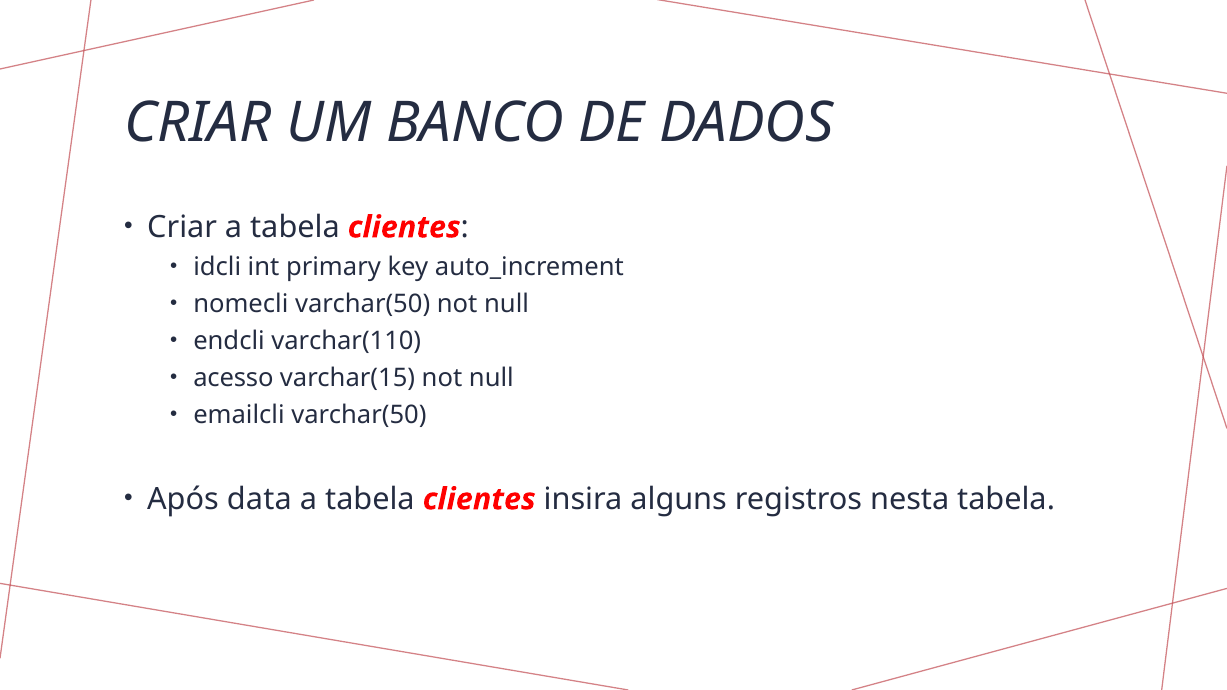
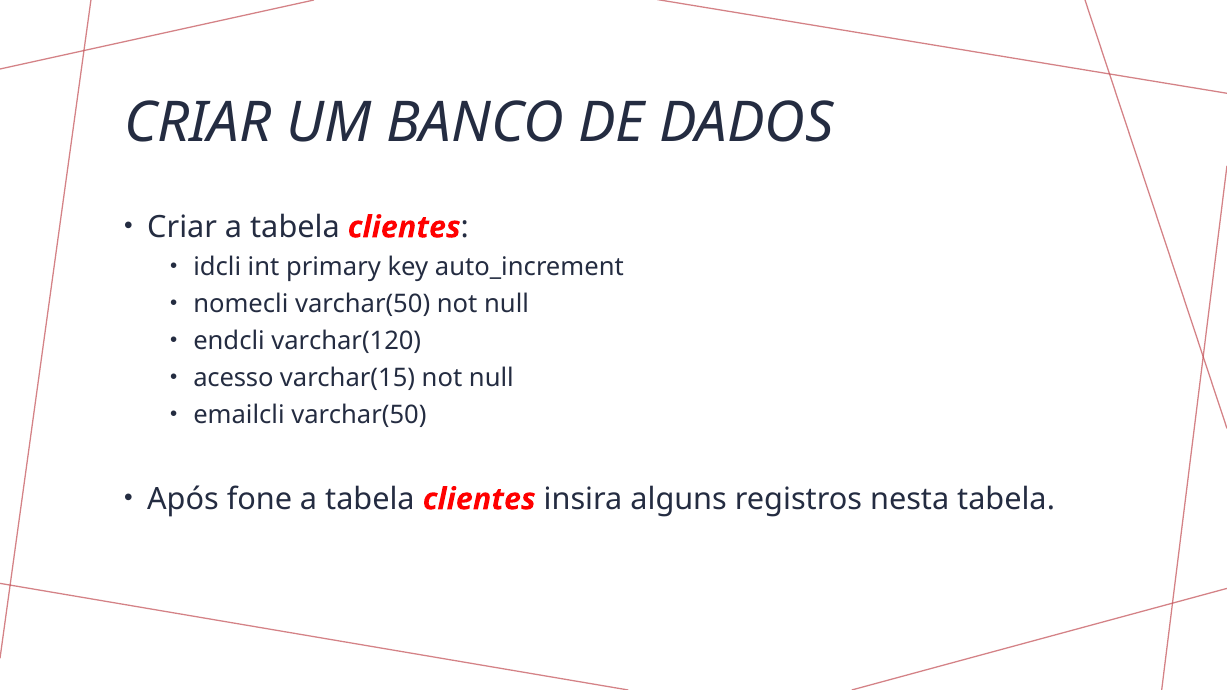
varchar(110: varchar(110 -> varchar(120 (346, 341)
data: data -> fone (259, 499)
